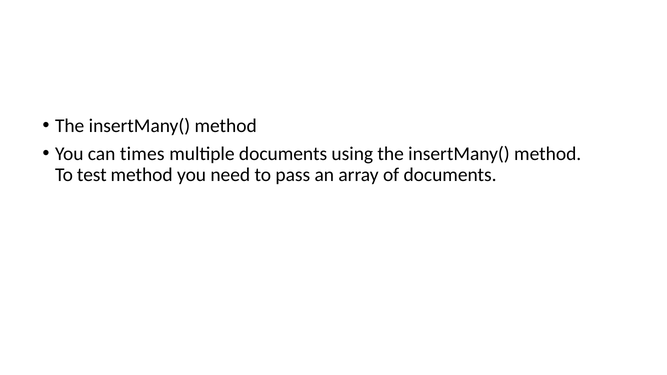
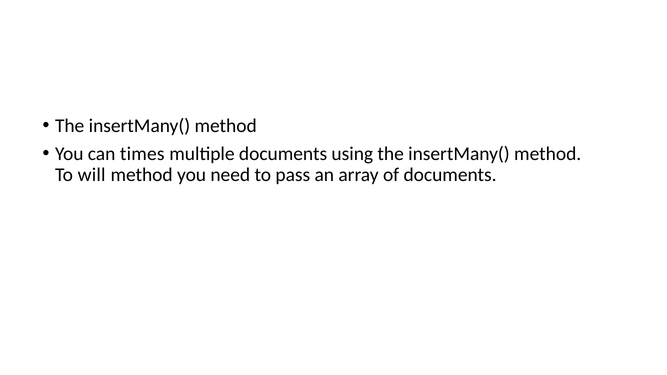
test: test -> will (92, 175)
